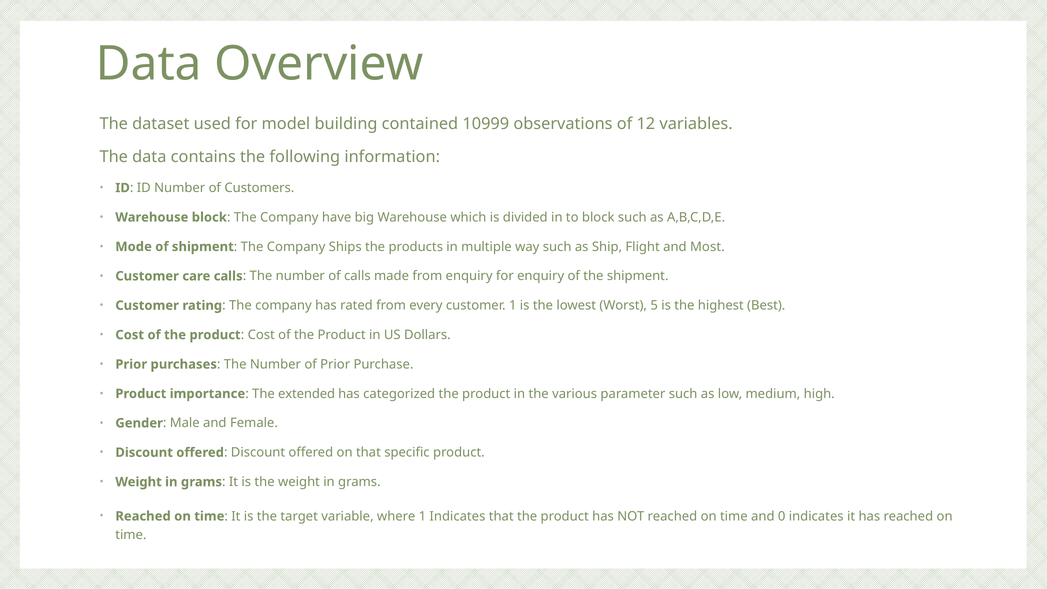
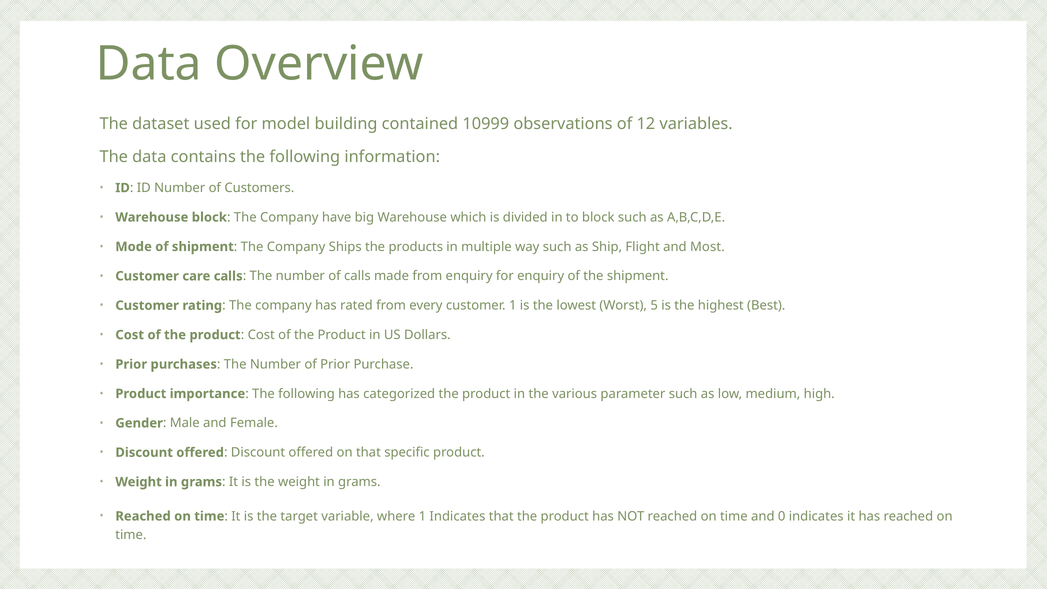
importance The extended: extended -> following (307, 394)
